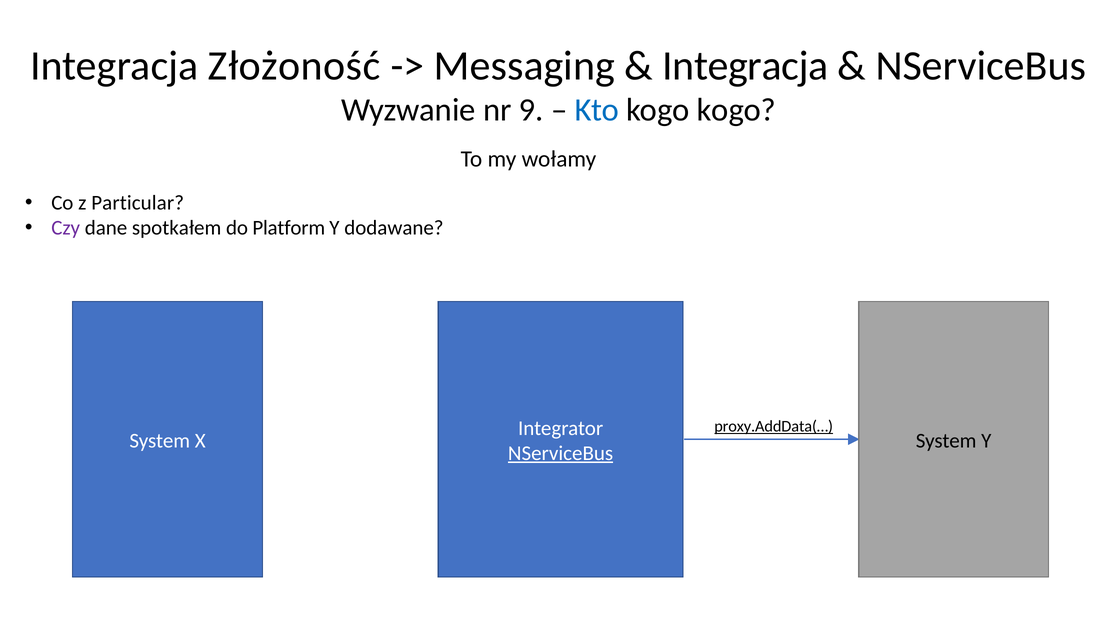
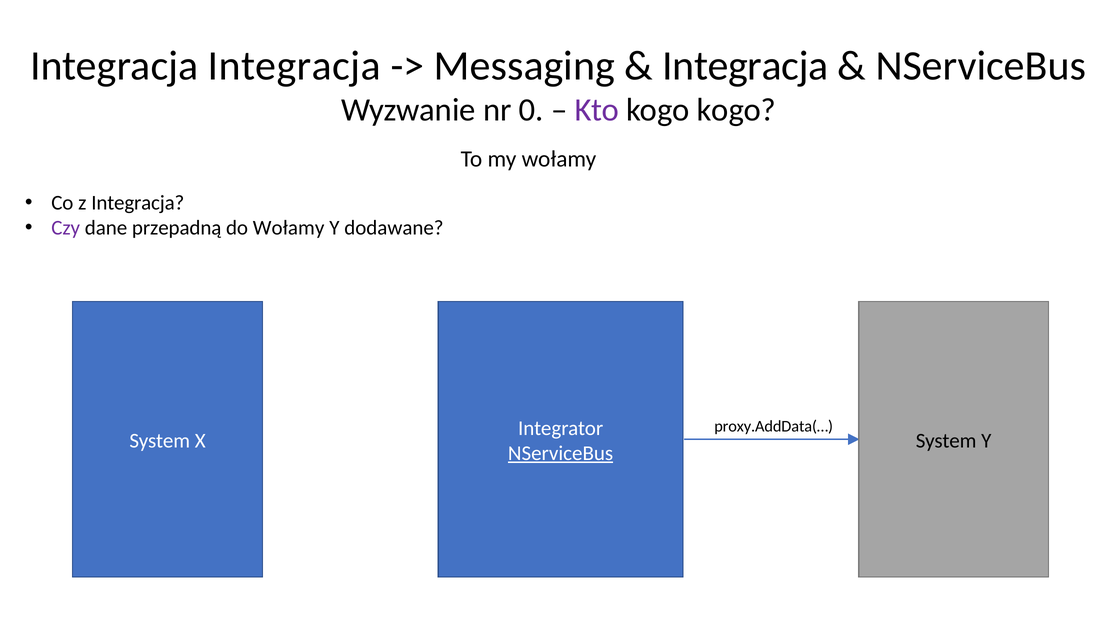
Integracja Złożoność: Złożoność -> Integracja (294, 66)
9: 9 -> 0 (531, 110)
Kto colour: blue -> purple (597, 110)
z Particular: Particular -> Integracja (138, 203)
spotkałem: spotkałem -> przepadną (177, 228)
do Platform: Platform -> Wołamy (289, 228)
proxy.AddData(… underline: present -> none (774, 426)
